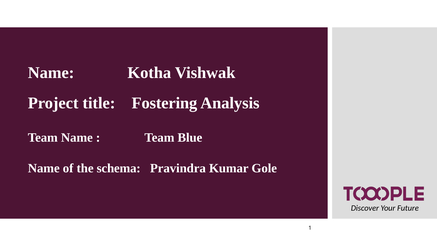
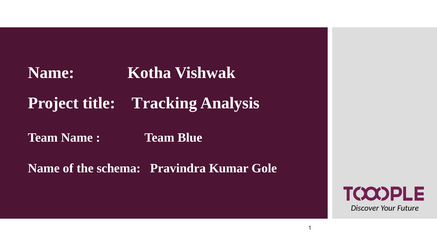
Fostering: Fostering -> Tracking (164, 103)
